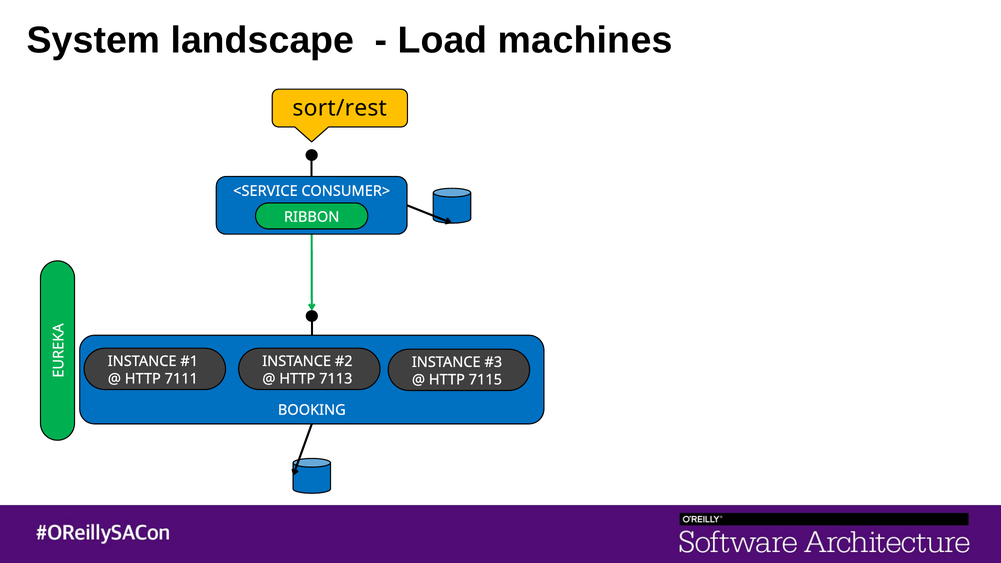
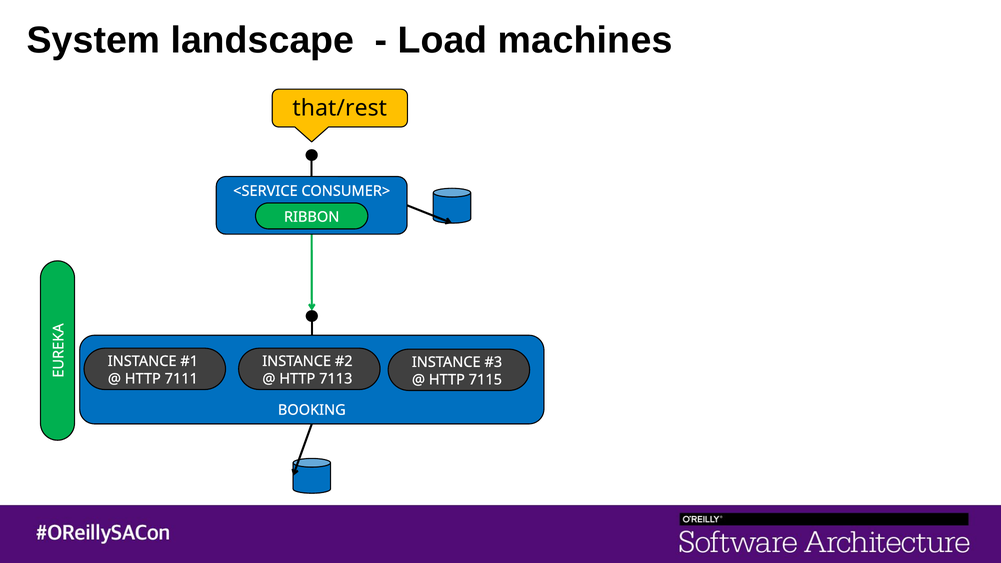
sort/rest: sort/rest -> that/rest (340, 108)
